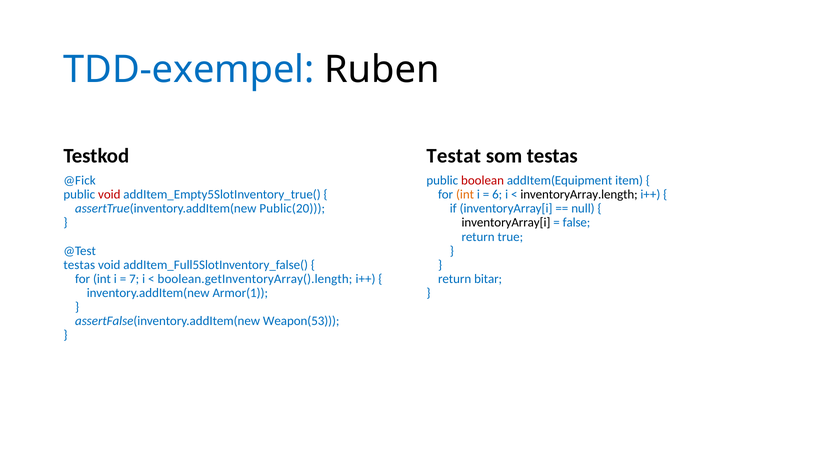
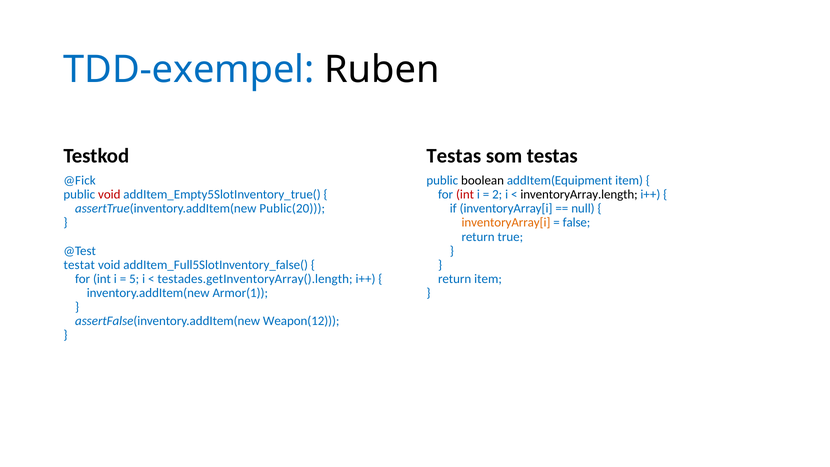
Testat: Testat -> Testas (454, 156)
boolean colour: red -> black (483, 181)
int colour: orange -> red (465, 195)
6: 6 -> 2 (497, 195)
inventoryArray[i colour: black -> orange (506, 223)
testas: testas -> testat (79, 265)
7: 7 -> 5 (134, 279)
boolean.getInventoryArray().length: boolean.getInventoryArray().length -> testades.getInventoryArray().length (255, 279)
return bitar: bitar -> item (488, 279)
Weapon(53: Weapon(53 -> Weapon(12 (301, 321)
